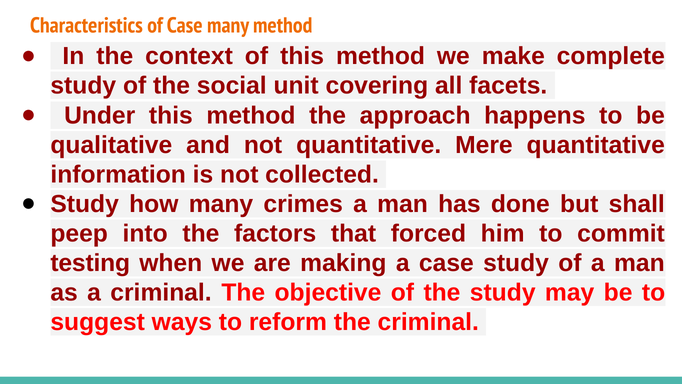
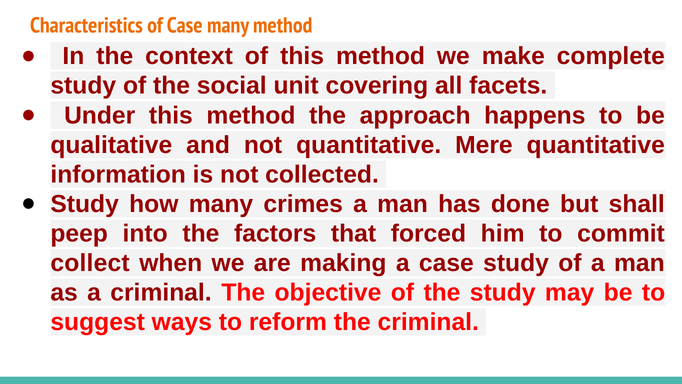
testing: testing -> collect (90, 263)
